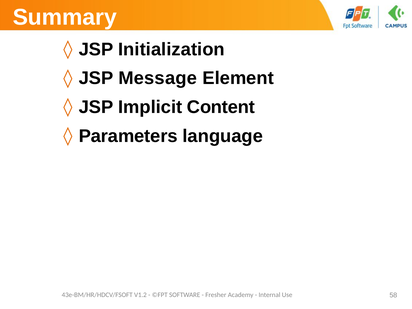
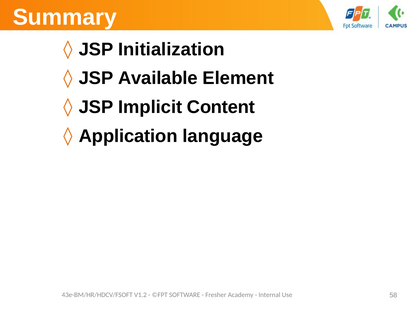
Message: Message -> Available (158, 78)
Parameters: Parameters -> Application (128, 136)
